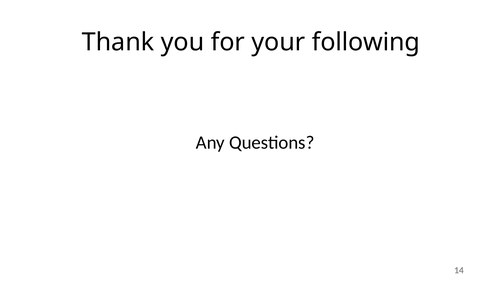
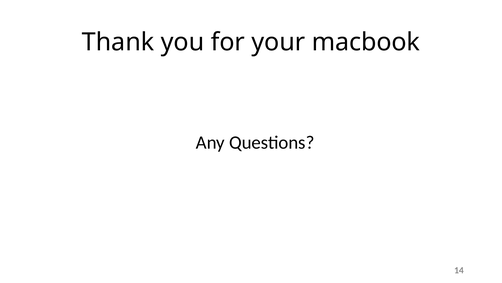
following: following -> macbook (366, 42)
